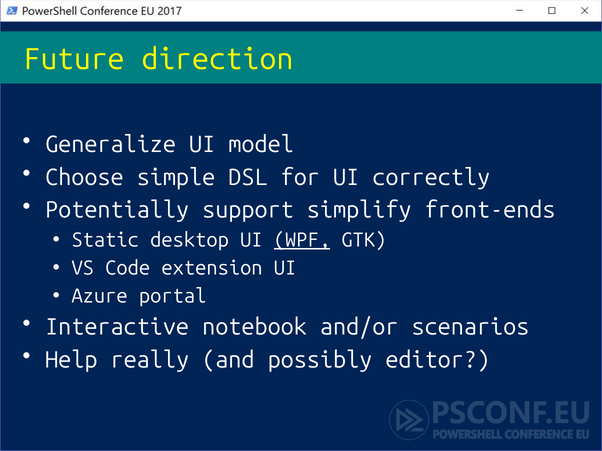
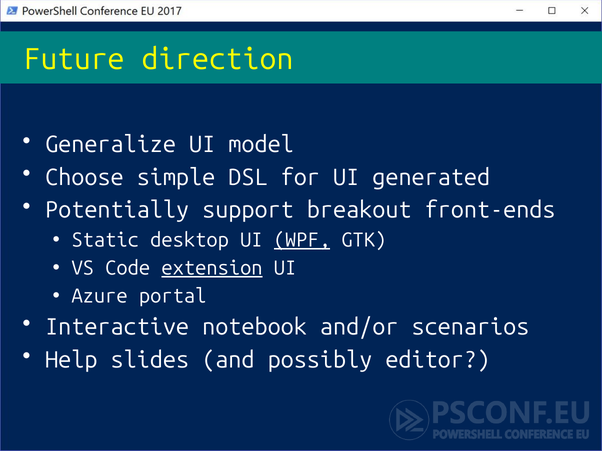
correctly: correctly -> generated (431, 178)
simplify: simplify -> breakout (359, 211)
extension underline: none -> present (212, 268)
really: really -> slides (150, 360)
